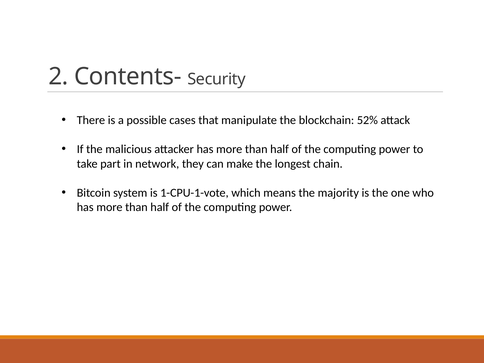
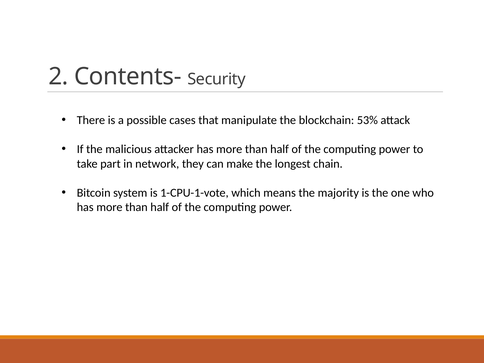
52%: 52% -> 53% (367, 120)
